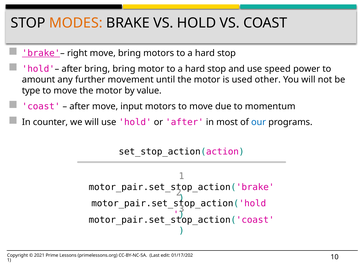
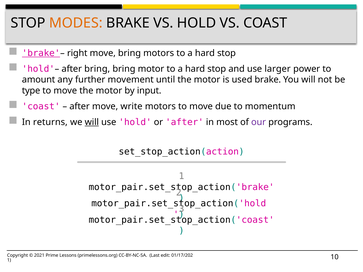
speed: speed -> larger (278, 69)
used other: other -> brake (268, 80)
value: value -> input (149, 91)
input: input -> write (131, 106)
counter: counter -> returns (50, 122)
will underline: none -> present (92, 122)
our colour: blue -> purple (259, 122)
